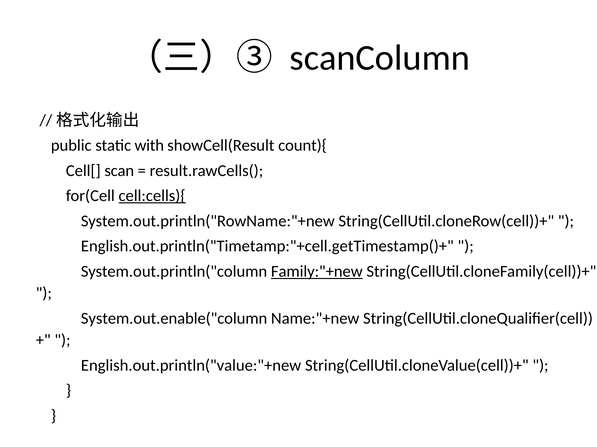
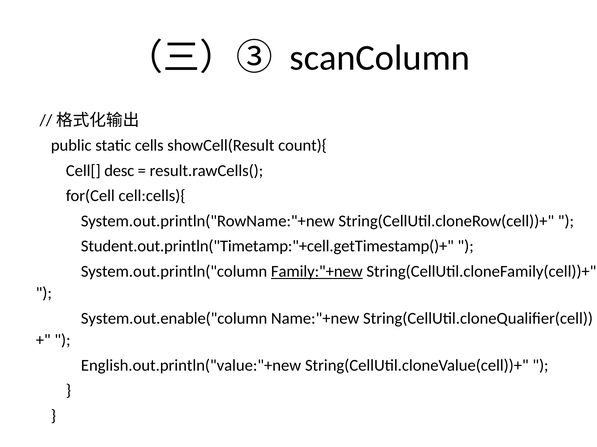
with: with -> cells (149, 146)
scan: scan -> desc (119, 171)
cell:cells){ underline: present -> none (152, 196)
English.out.println("Timetamp:"+cell.getTimestamp()+: English.out.println("Timetamp:"+cell.getTimestamp()+ -> Student.out.println("Timetamp:"+cell.getTimestamp()+ (267, 247)
